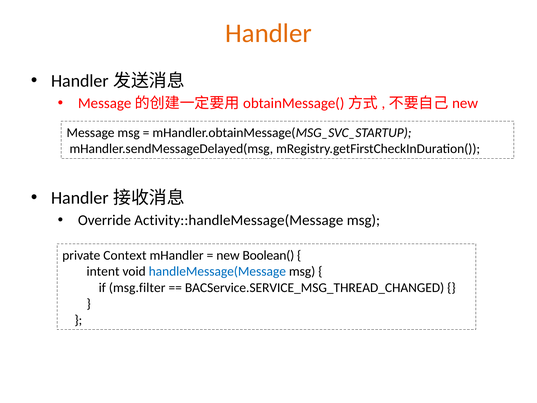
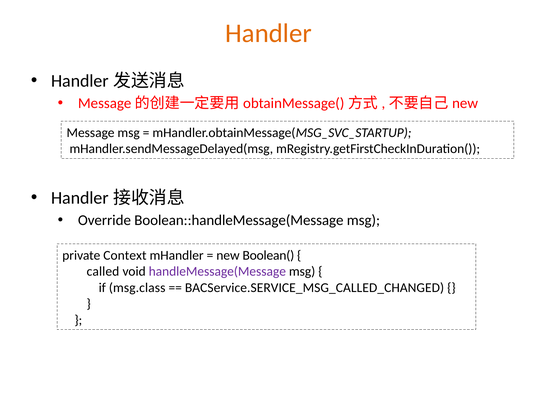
Activity::handleMessage(Message: Activity::handleMessage(Message -> Boolean::handleMessage(Message (239, 220)
intent: intent -> called (103, 271)
handleMessage(Message colour: blue -> purple (217, 271)
msg.filter: msg.filter -> msg.class (137, 287)
BACService.SERVICE_MSG_THREAD_CHANGED: BACService.SERVICE_MSG_THREAD_CHANGED -> BACService.SERVICE_MSG_CALLED_CHANGED (315, 287)
